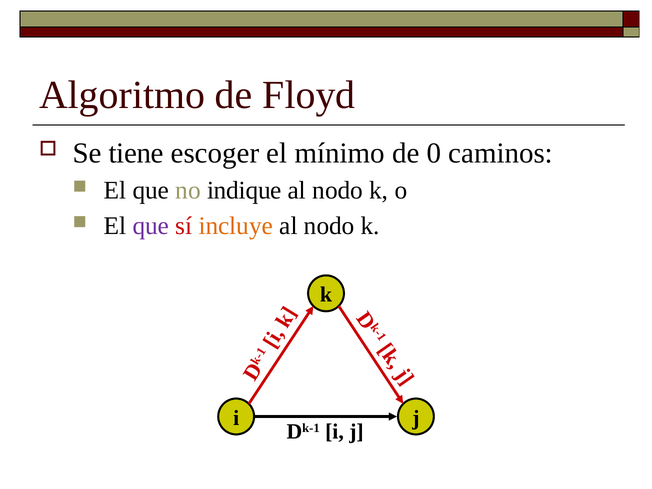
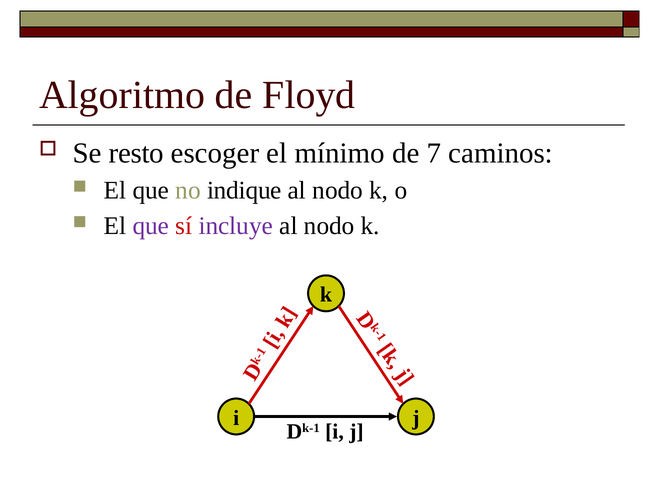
tiene: tiene -> resto (136, 153)
0: 0 -> 7 (434, 153)
incluye colour: orange -> purple (236, 226)
